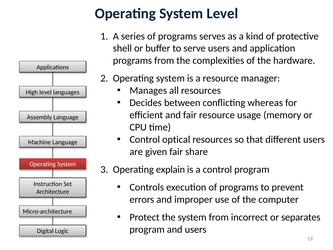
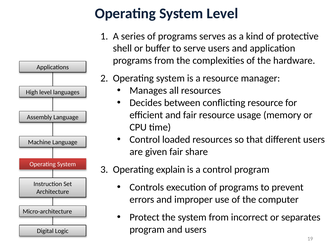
conflicting whereas: whereas -> resource (265, 103)
optical: optical -> loaded (176, 139)
